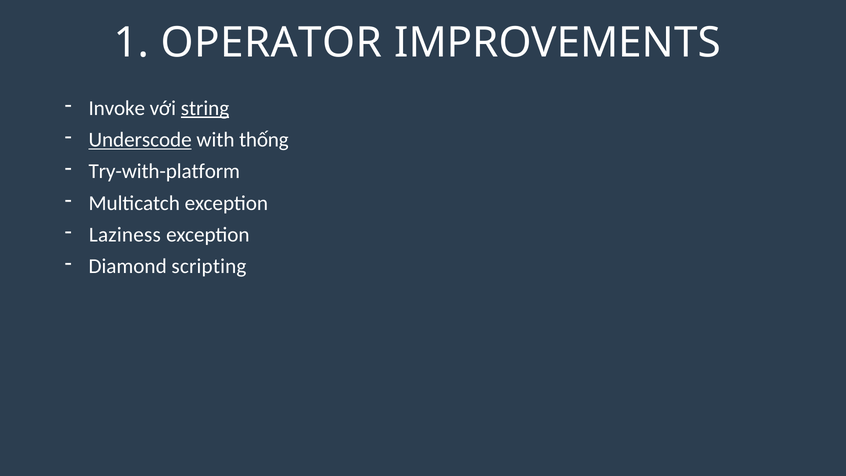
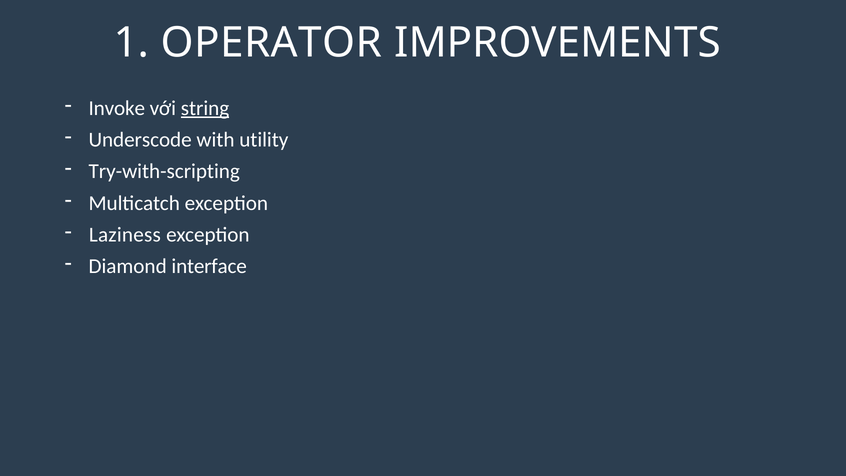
Underscode underline: present -> none (140, 140)
thống: thống -> utility (264, 140)
Try-with-platform: Try-with-platform -> Try-with-scripting (164, 171)
scripting: scripting -> interface (209, 266)
